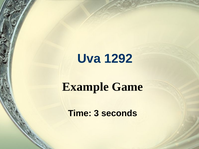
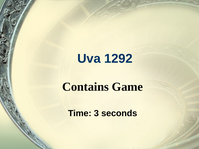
Example: Example -> Contains (86, 87)
